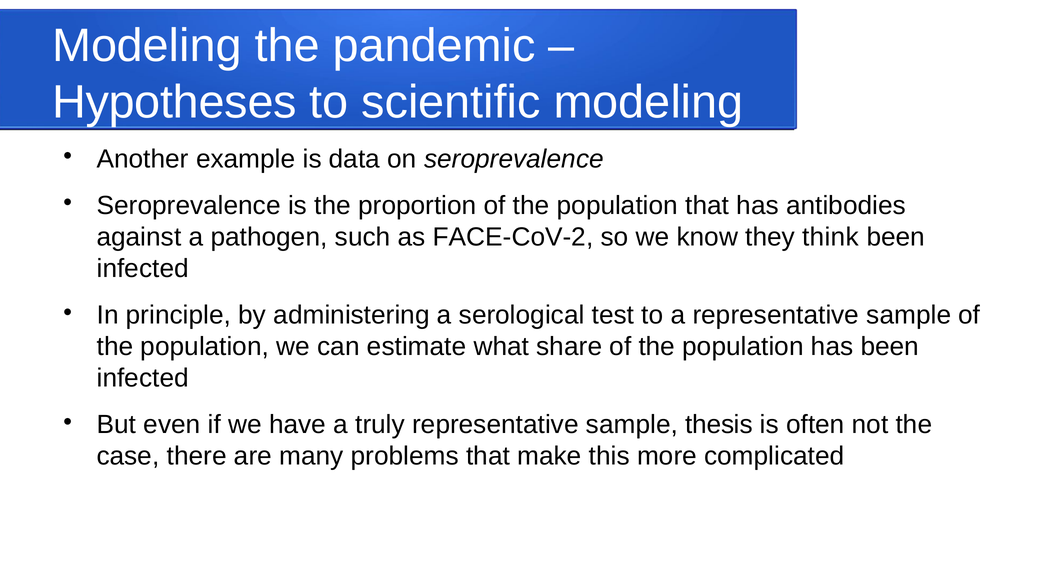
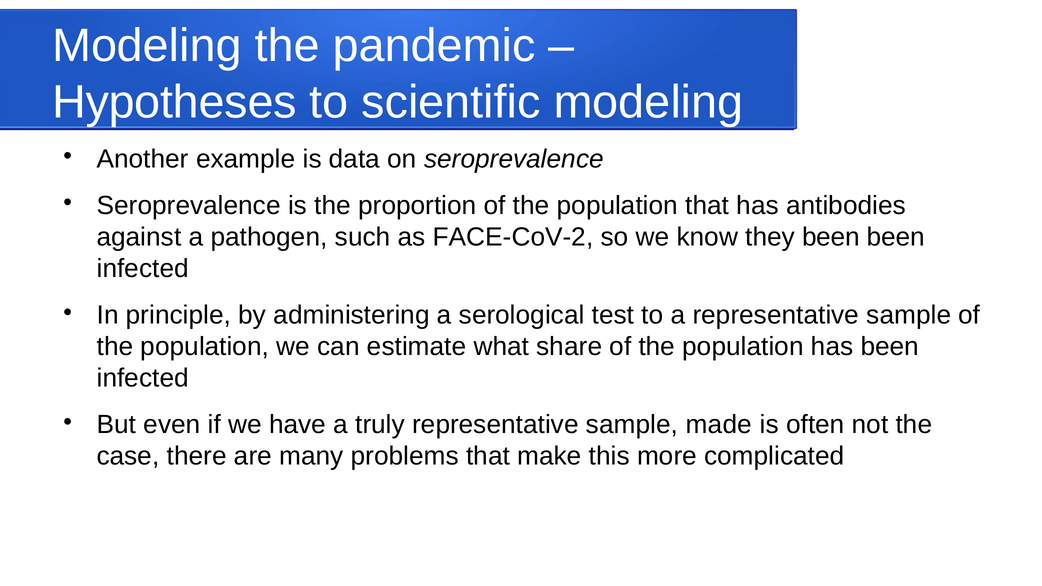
they think: think -> been (831, 237)
thesis: thesis -> made (719, 425)
